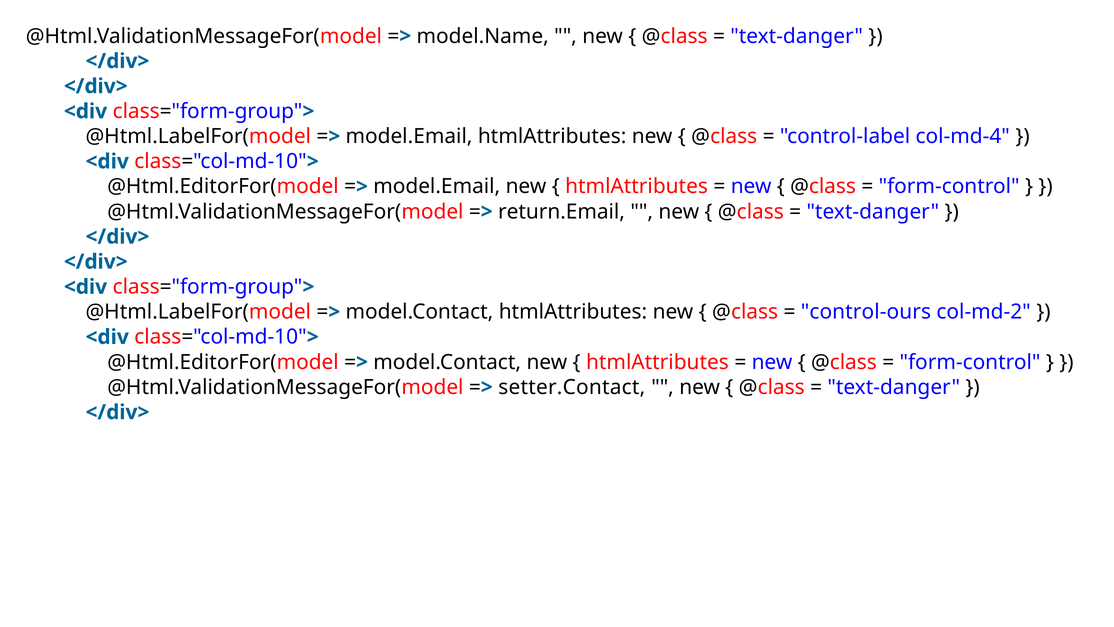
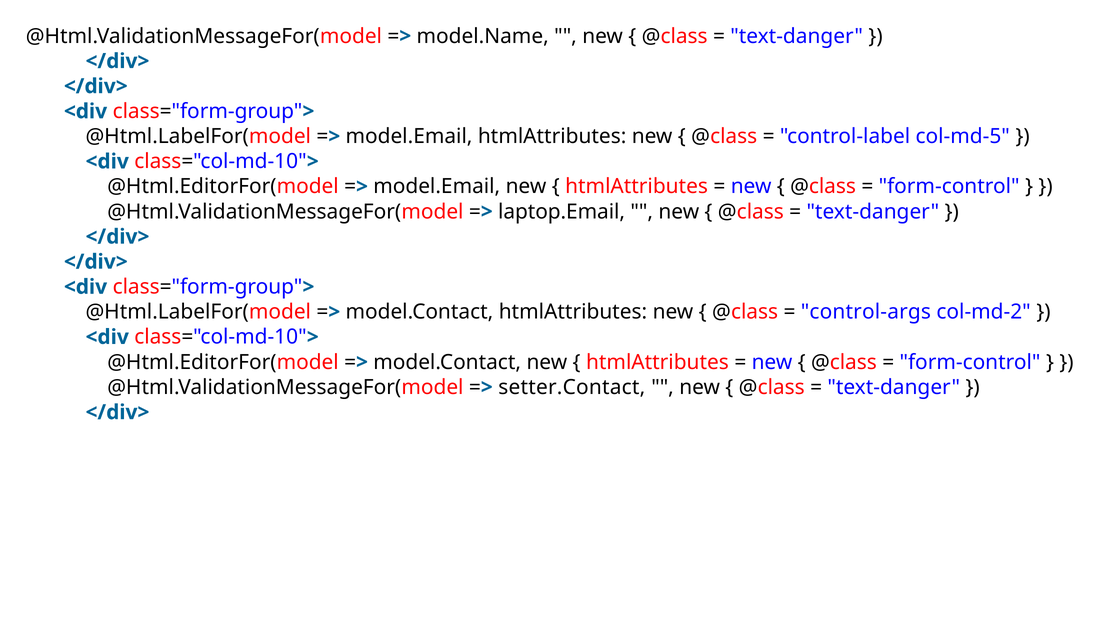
col-md-4: col-md-4 -> col-md-5 (963, 136)
return.Email: return.Email -> laptop.Email (562, 212)
control-ours: control-ours -> control-args (866, 312)
